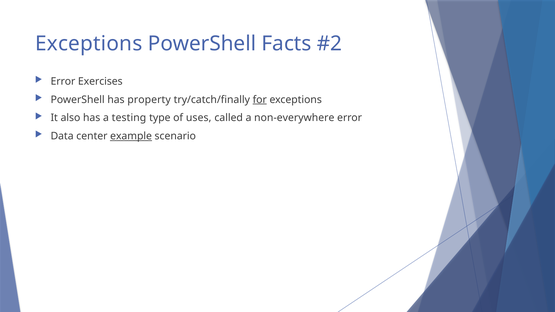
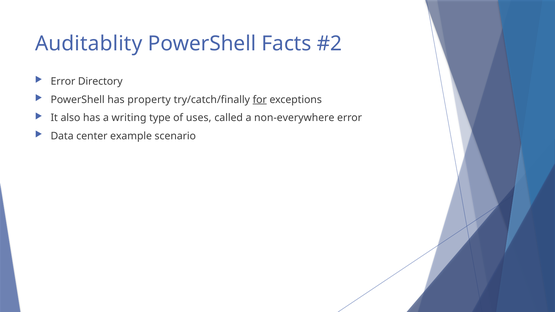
Exceptions: Exceptions -> Auditablity (89, 44)
Exercises: Exercises -> Directory (100, 81)
testing: testing -> writing (129, 118)
example underline: present -> none (131, 136)
